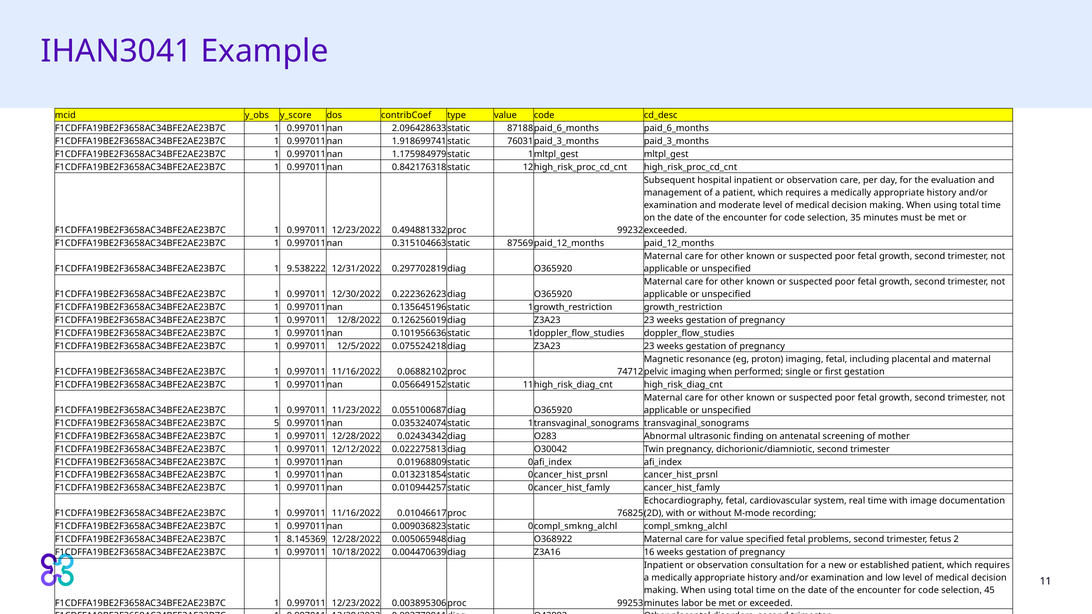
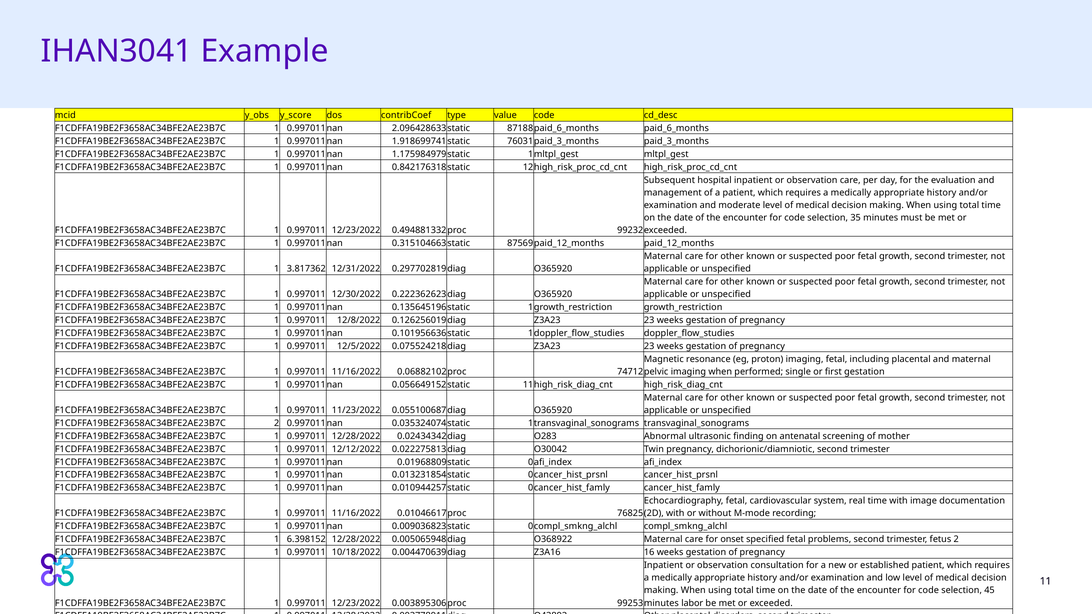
9.538222: 9.538222 -> 3.817362 (306, 269)
F1CDFFA19BE2F3658AC34BFE2AE23B7C 5: 5 -> 2 (277, 423)
8.145369: 8.145369 -> 6.398152 (306, 540)
for value: value -> onset (732, 540)
